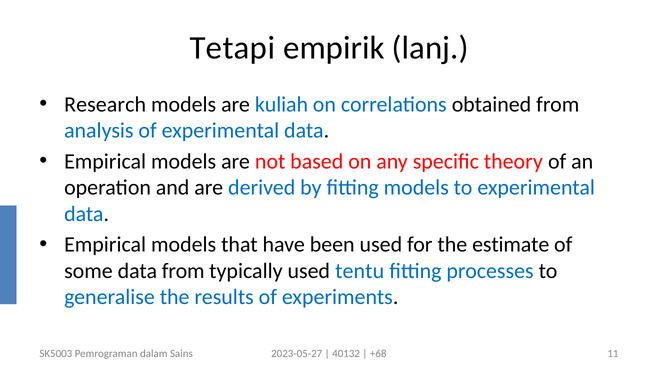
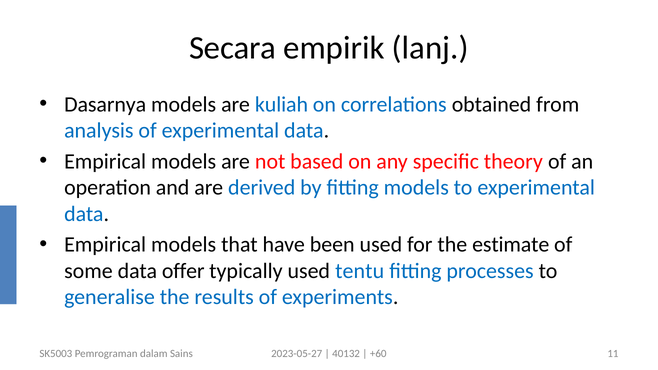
Tetapi: Tetapi -> Secara (233, 48)
Research: Research -> Dasarnya (105, 104)
data from: from -> offer (183, 271)
+68: +68 -> +60 (378, 354)
